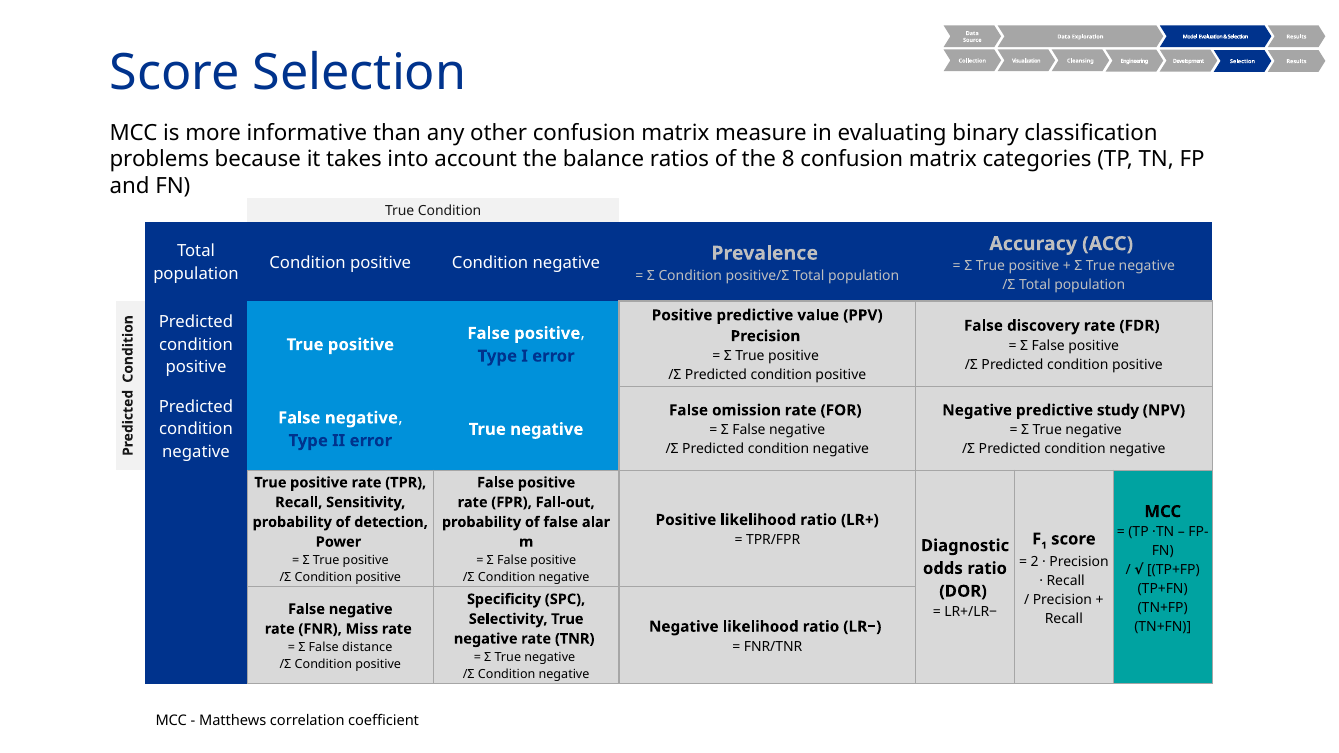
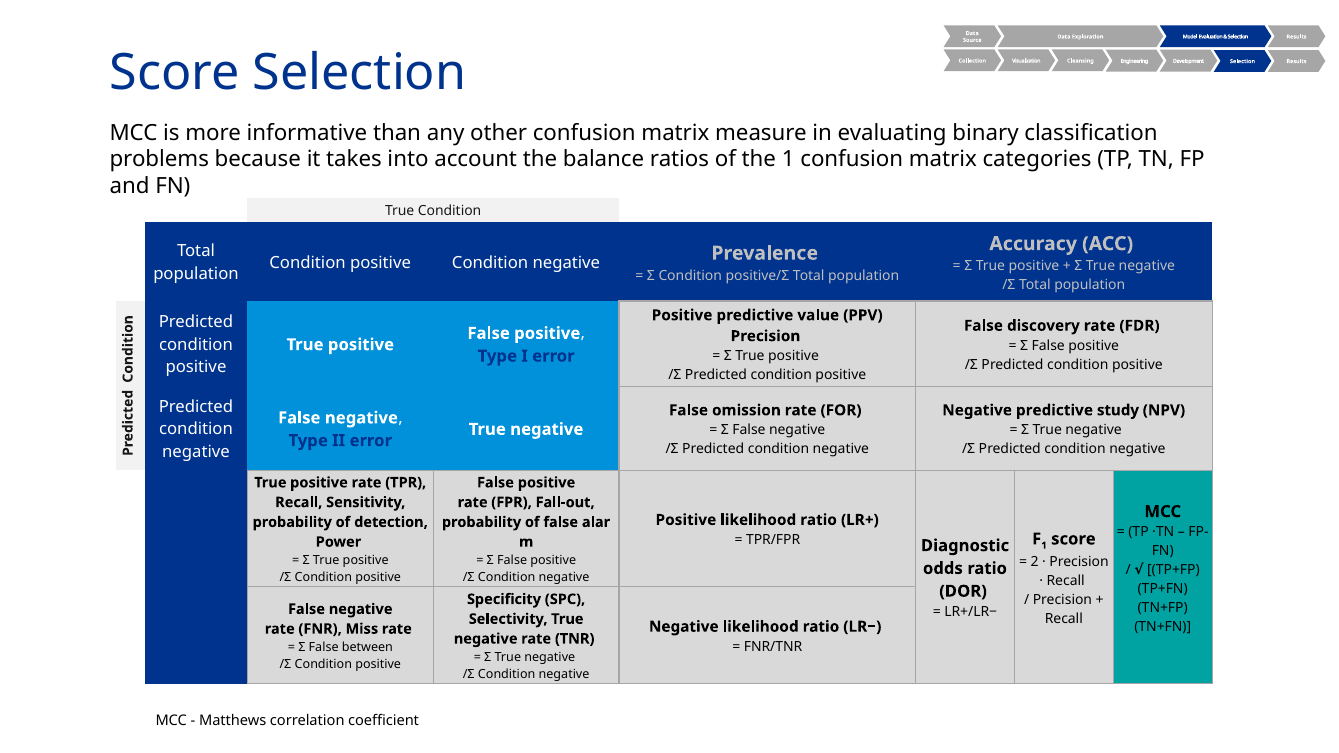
the 8: 8 -> 1 (788, 159)
distance: distance -> between (367, 647)
